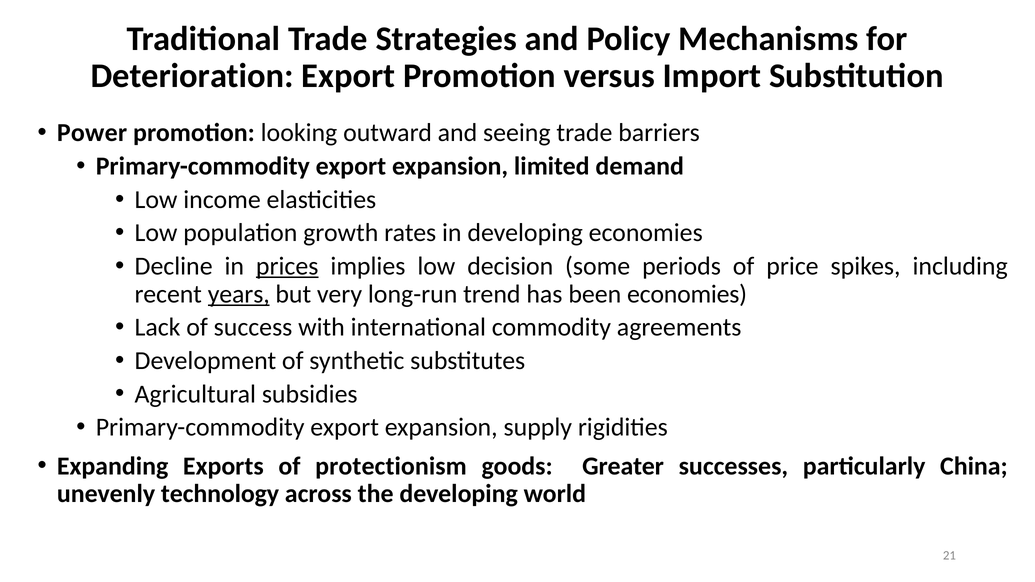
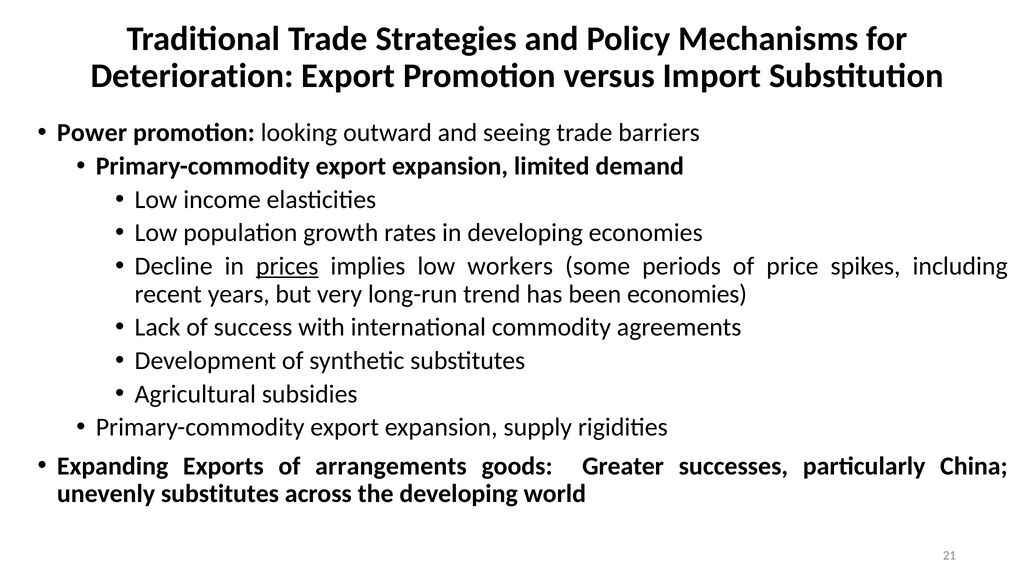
decision: decision -> workers (510, 266)
years underline: present -> none (239, 294)
protectionism: protectionism -> arrangements (391, 466)
unevenly technology: technology -> substitutes (220, 494)
